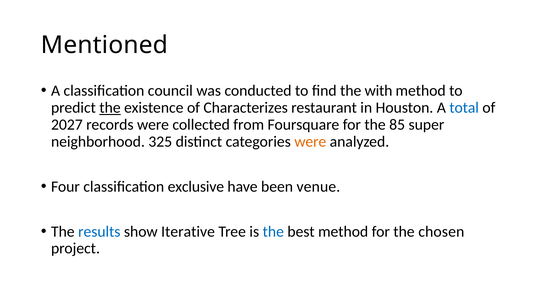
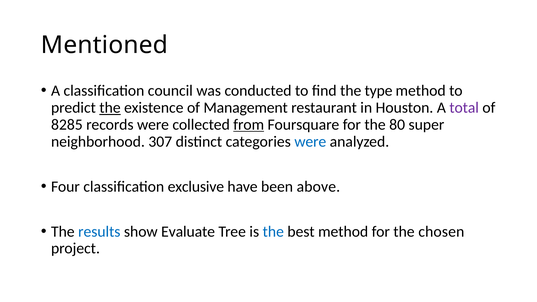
with: with -> type (379, 91)
Characterizes: Characterizes -> Management (246, 108)
total colour: blue -> purple (464, 108)
2027: 2027 -> 8285 (67, 125)
from underline: none -> present (249, 125)
85: 85 -> 80 (397, 125)
325: 325 -> 307 (160, 142)
were colour: orange -> blue (310, 142)
venue: venue -> above (318, 187)
Iterative: Iterative -> Evaluate (188, 232)
